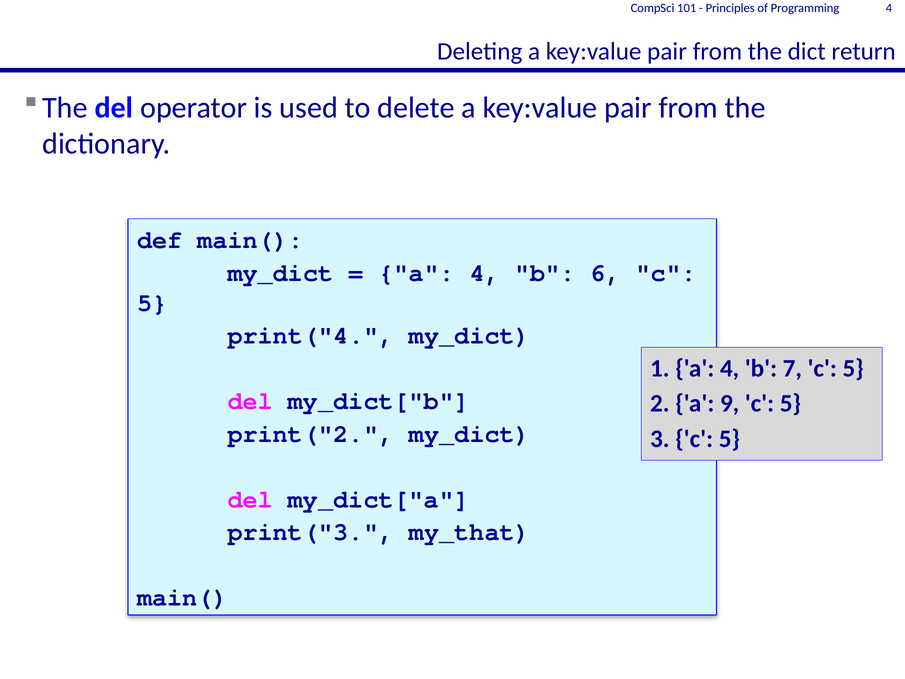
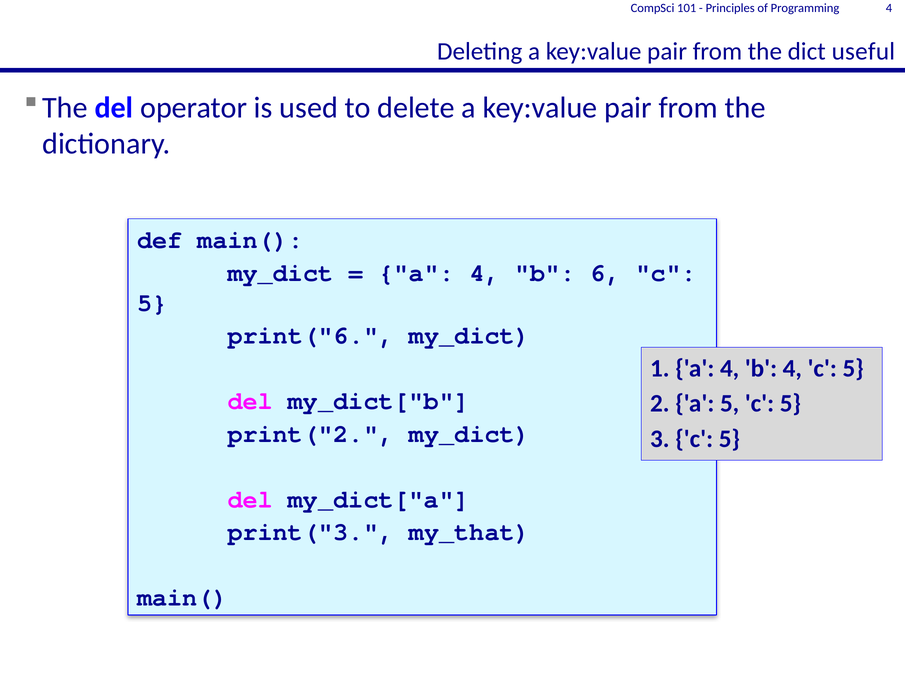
return: return -> useful (863, 52)
print("4: print("4 -> print("6 (311, 336)
b 7: 7 -> 4 (792, 368)
a 9: 9 -> 5 (730, 404)
